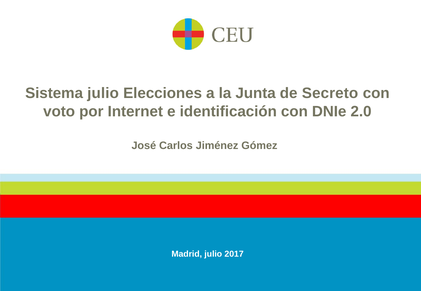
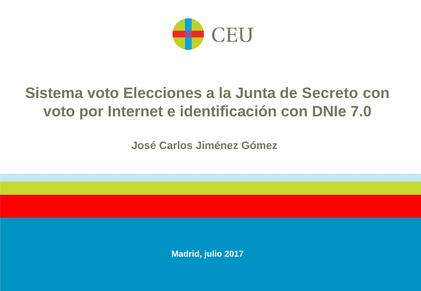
Sistema julio: julio -> voto (103, 93)
2.0: 2.0 -> 7.0 (361, 112)
